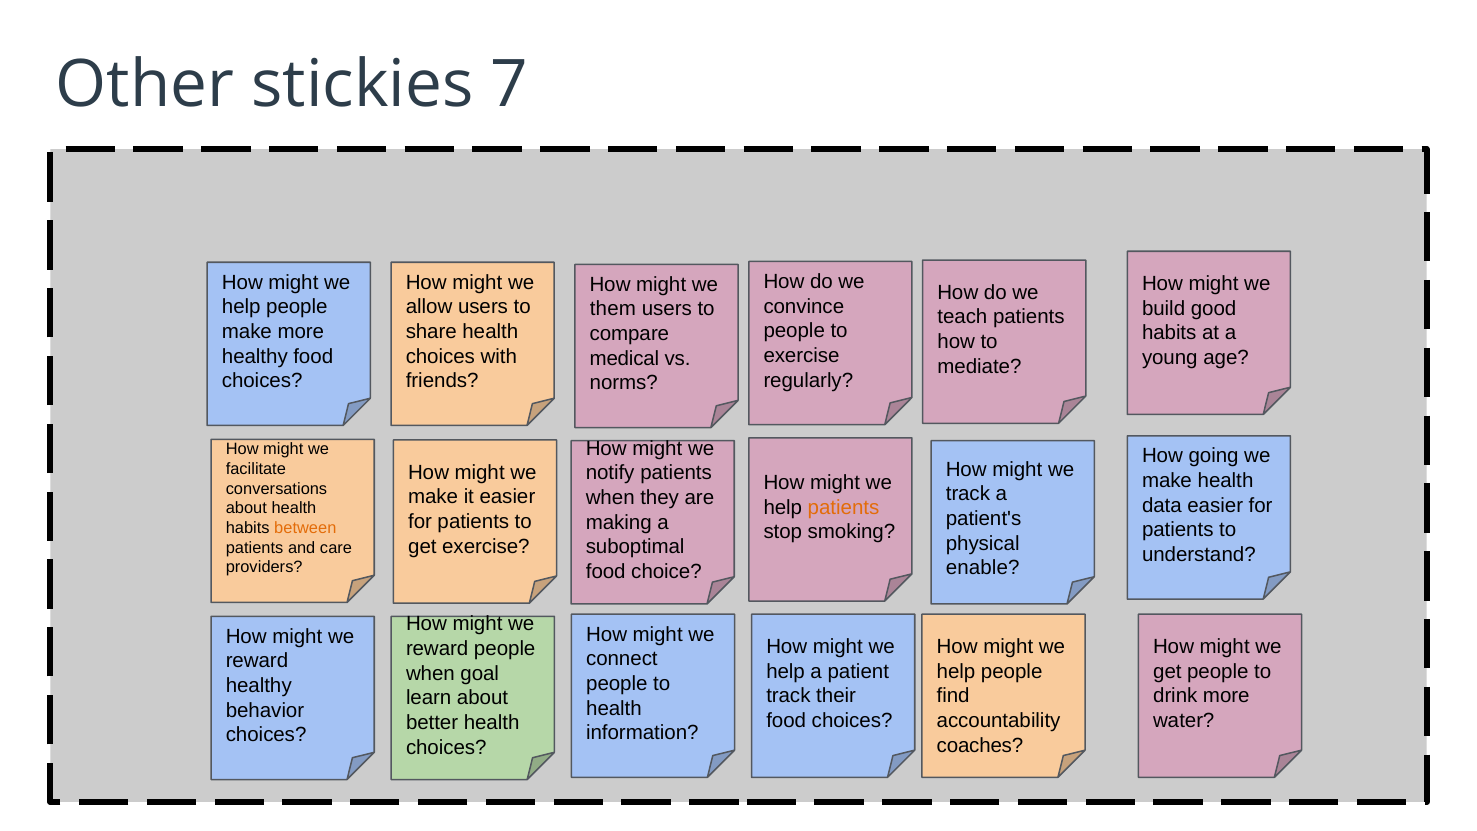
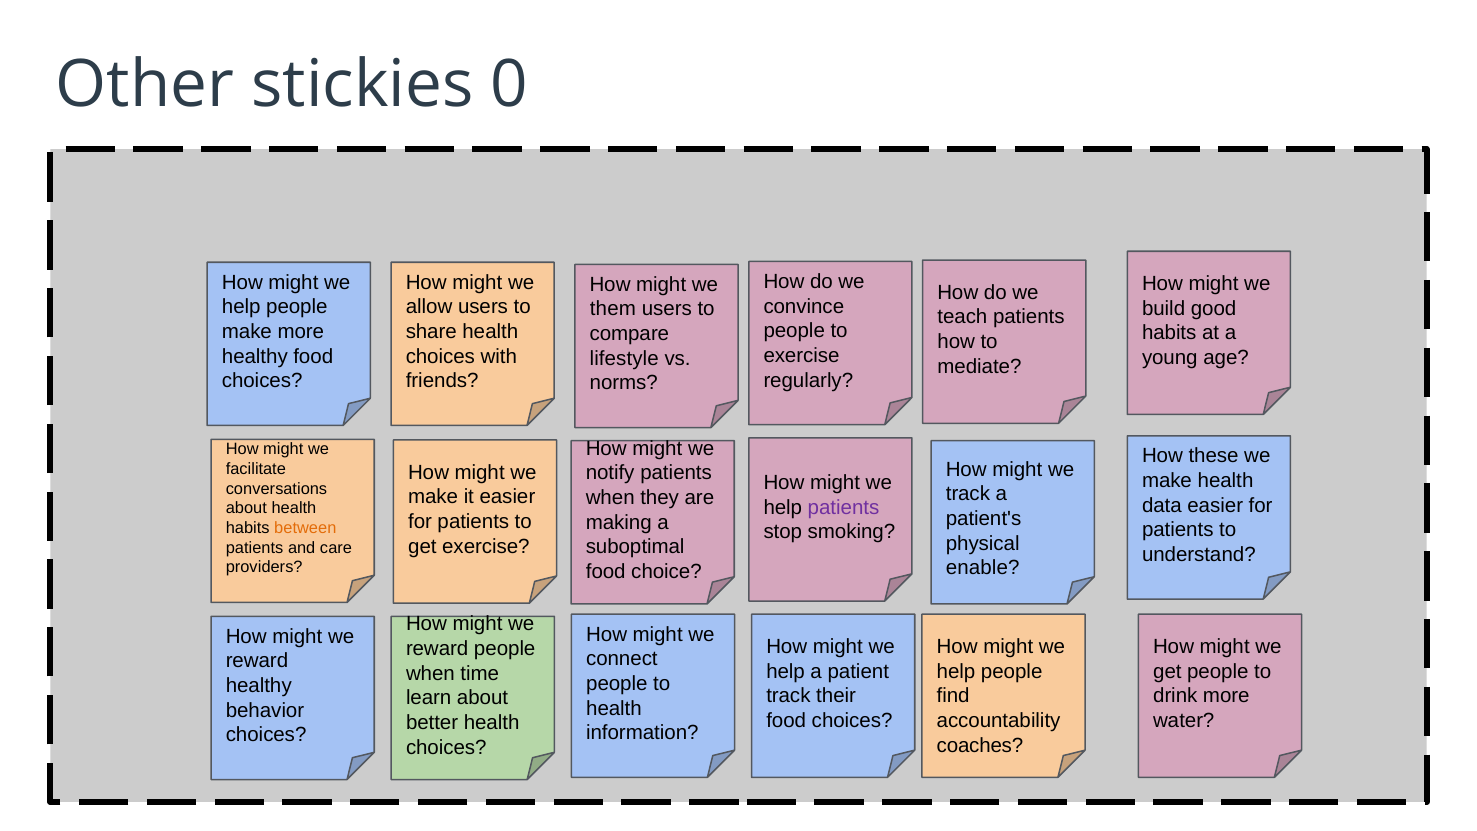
7: 7 -> 0 (509, 84)
medical: medical -> lifestyle (624, 358)
going: going -> these (1214, 456)
patients colour: orange -> purple (844, 507)
goal: goal -> time (480, 673)
